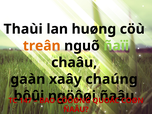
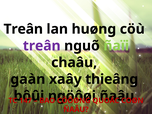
Thaùi: Thaùi -> Treân (23, 29)
treân colour: orange -> purple (42, 46)
chaúng: chaúng -> thieâng (112, 79)
